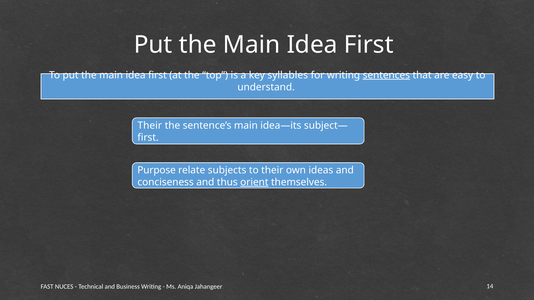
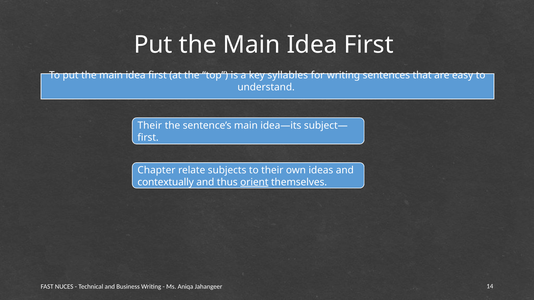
sentences underline: present -> none (386, 75)
Purpose: Purpose -> Chapter (156, 170)
conciseness: conciseness -> contextually (166, 182)
